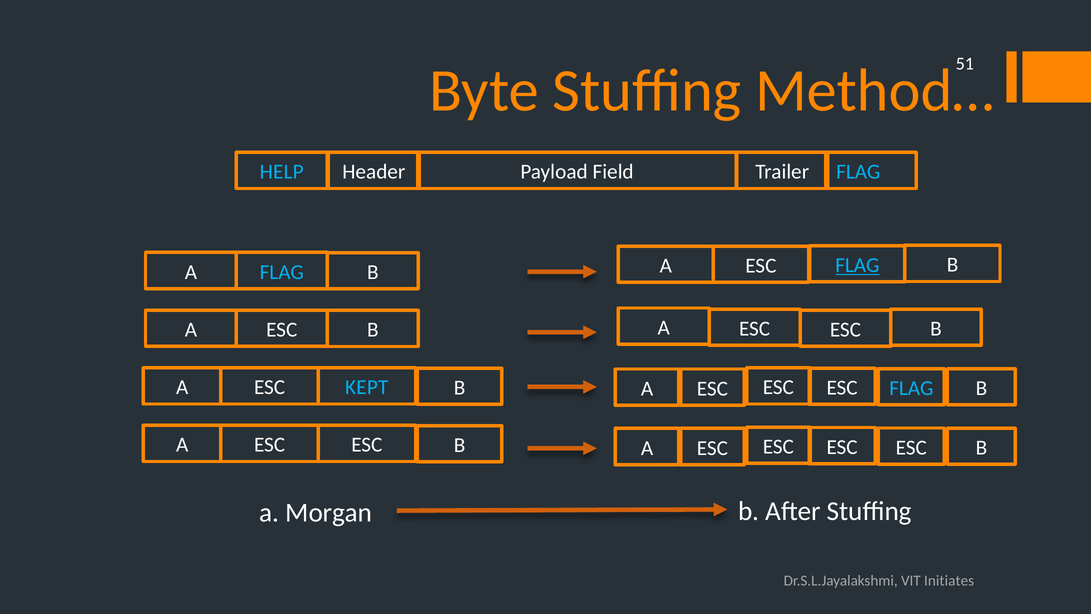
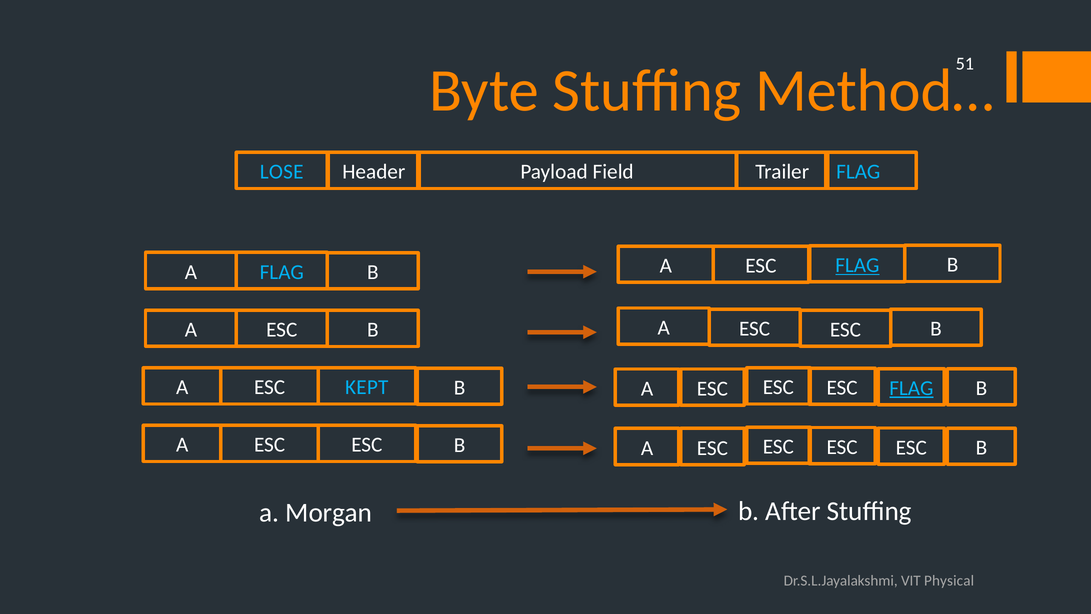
HELP: HELP -> LOSE (282, 172)
FLAG underline: none -> present (911, 388)
Initiates: Initiates -> Physical (949, 581)
